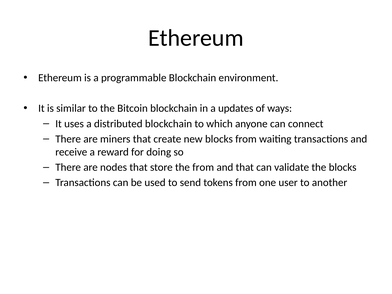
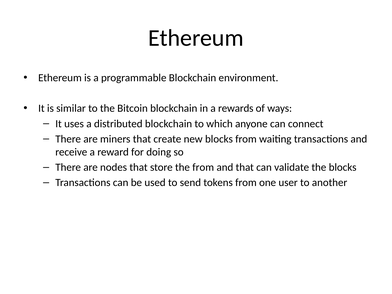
updates: updates -> rewards (236, 108)
